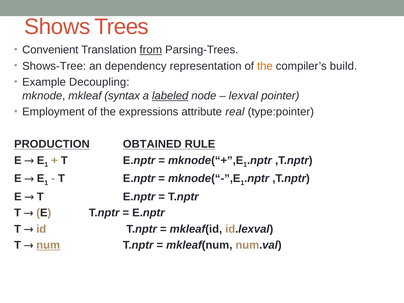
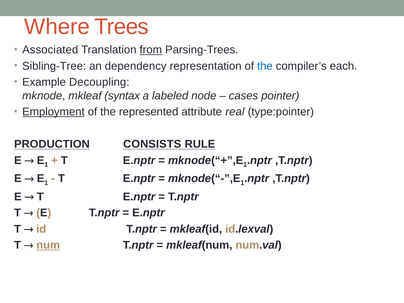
Shows: Shows -> Where (57, 27)
Convenient: Convenient -> Associated (50, 50)
Shows-Tree: Shows-Tree -> Sibling-Tree (54, 66)
the colour: orange -> blue (265, 66)
build: build -> each (344, 66)
labeled underline: present -> none (170, 96)
lexval: lexval -> cases (243, 96)
Employment underline: none -> present (53, 112)
expressions: expressions -> represented (149, 112)
OBTAINED: OBTAINED -> CONSISTS (152, 144)
